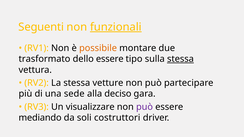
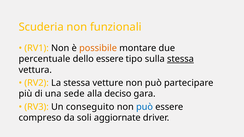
Seguenti: Seguenti -> Scuderia (41, 27)
funzionali underline: present -> none (116, 27)
trasformato: trasformato -> percentuale (44, 59)
visualizzare: visualizzare -> conseguito (90, 107)
può colour: purple -> blue (145, 107)
mediando: mediando -> compreso (40, 118)
costruttori: costruttori -> aggiornate (117, 118)
